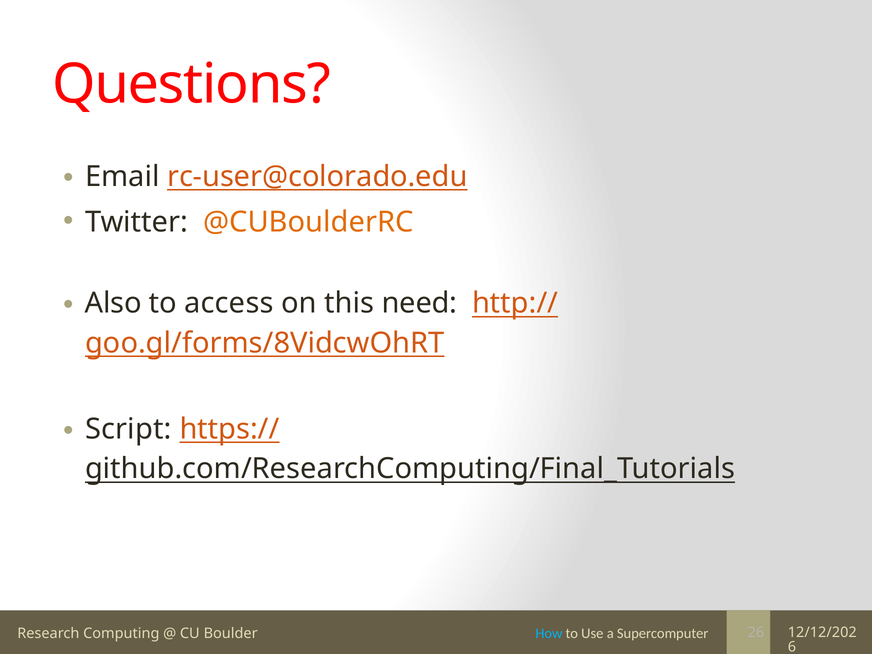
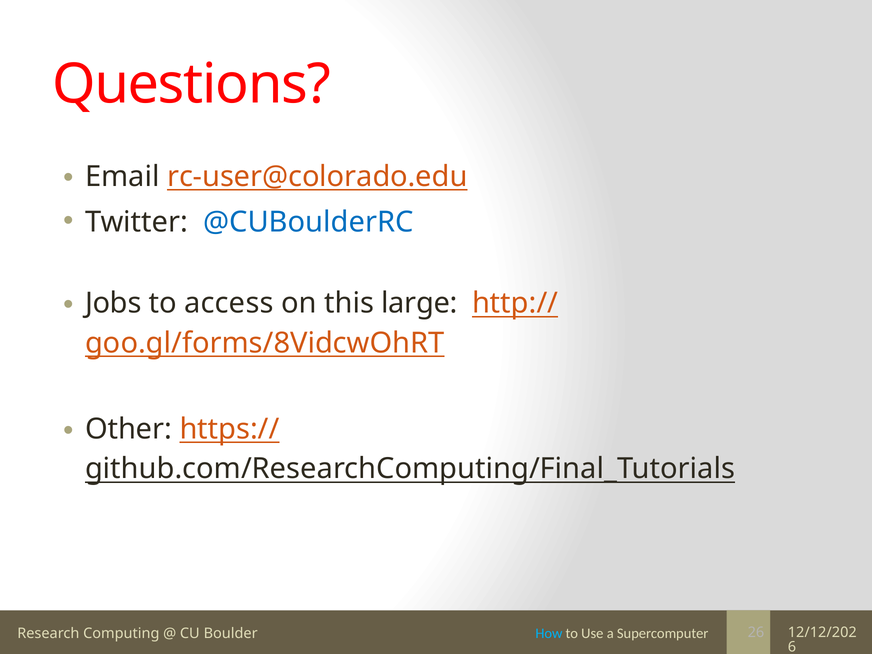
@CUBoulderRC colour: orange -> blue (308, 222)
Also: Also -> Jobs (113, 303)
need: need -> large (419, 303)
Script: Script -> Other (128, 429)
